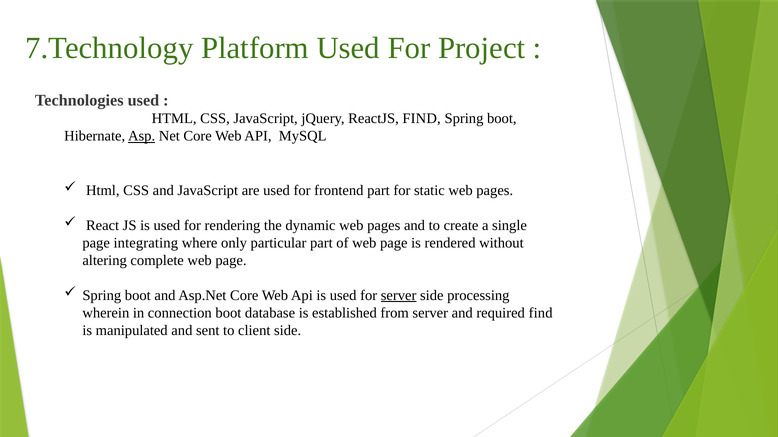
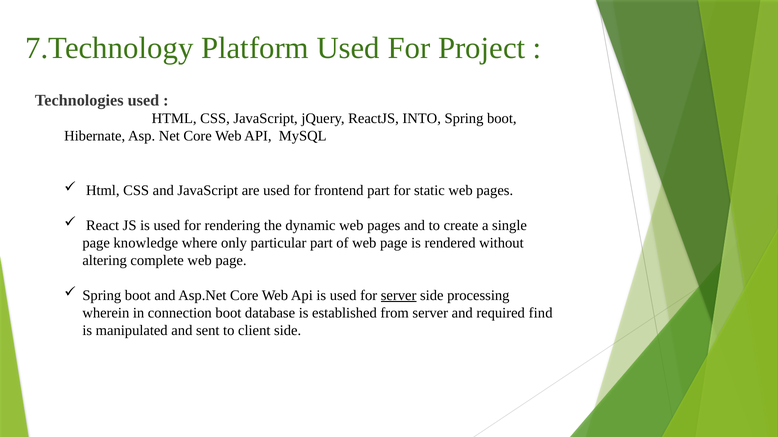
ReactJS FIND: FIND -> INTO (422, 119)
Asp underline: present -> none (142, 136)
integrating: integrating -> knowledge (146, 243)
